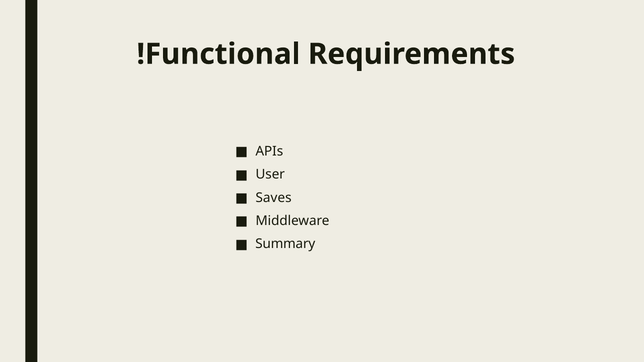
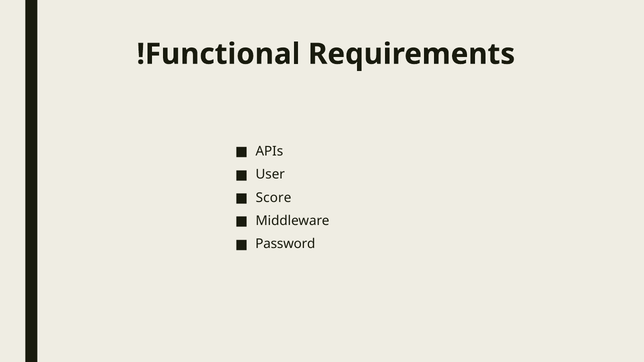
Saves: Saves -> Score (274, 198)
Summary: Summary -> Password (285, 244)
